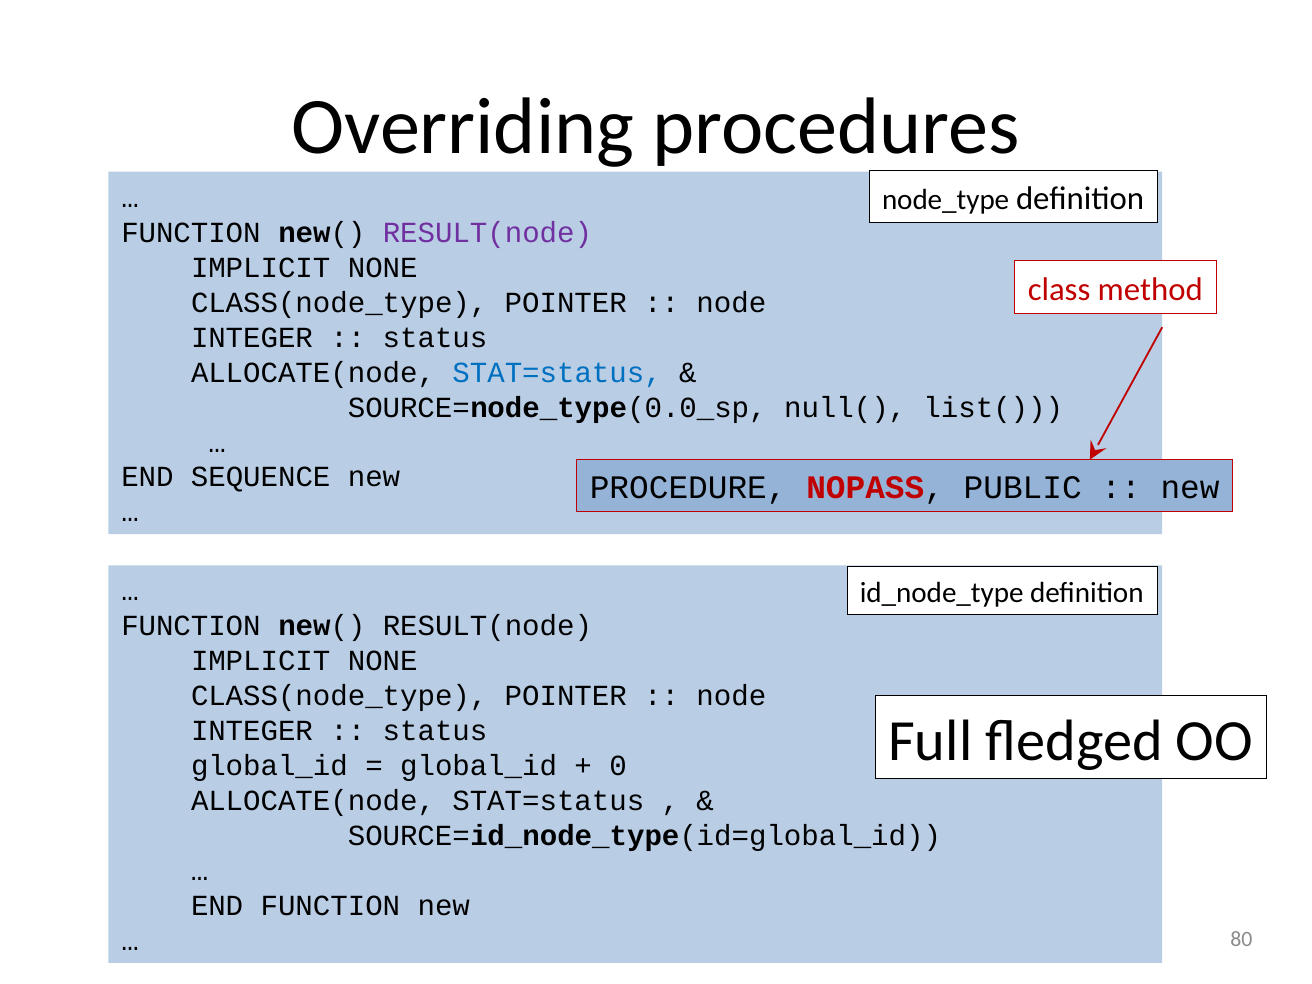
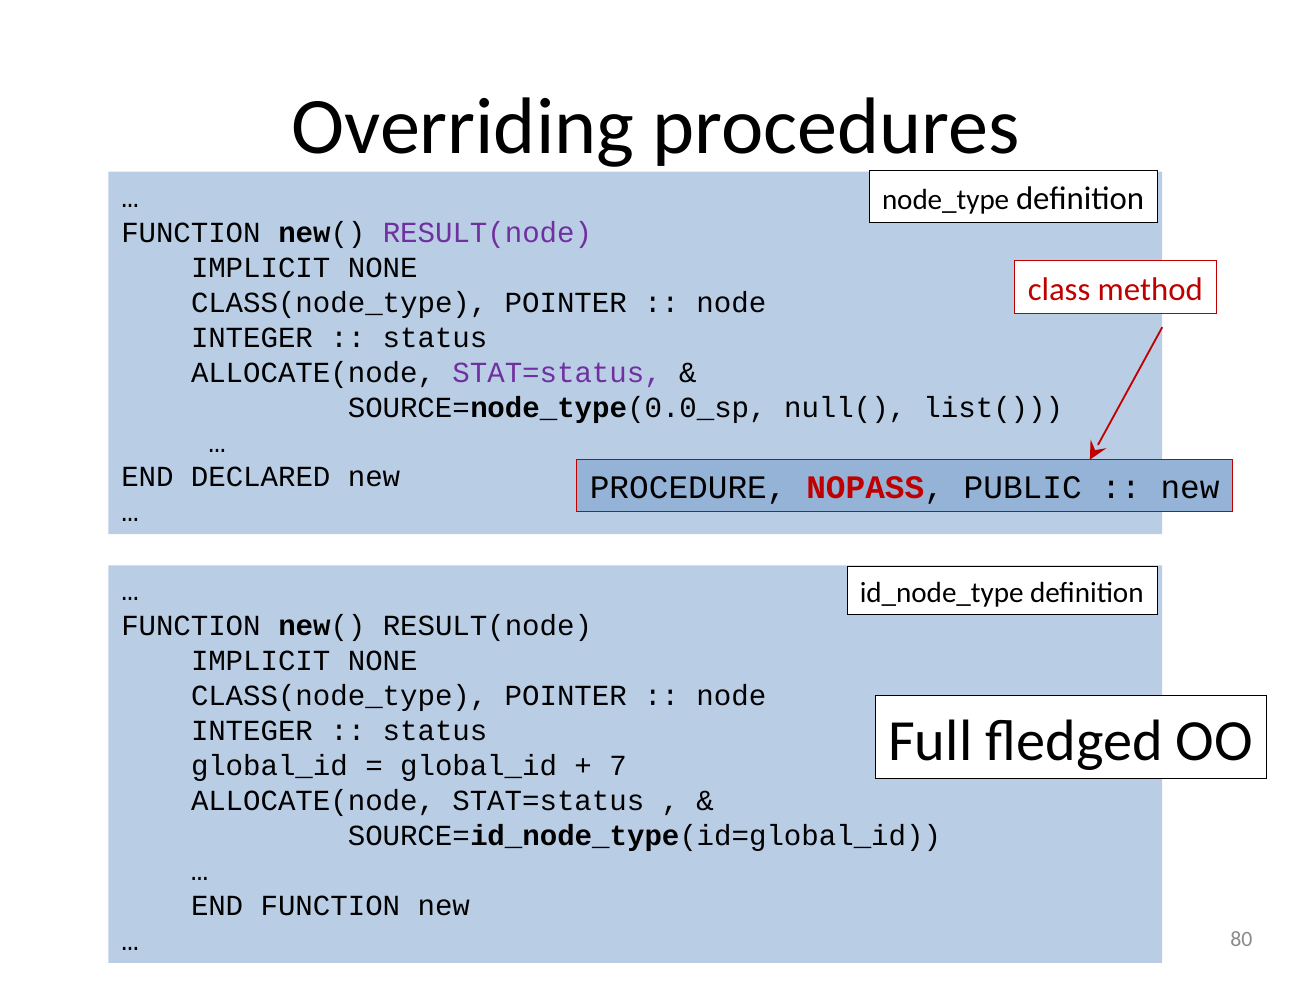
STAT=status colour: blue -> purple (557, 372)
SEQUENCE: SEQUENCE -> DECLARED (261, 477)
0: 0 -> 7 (618, 766)
